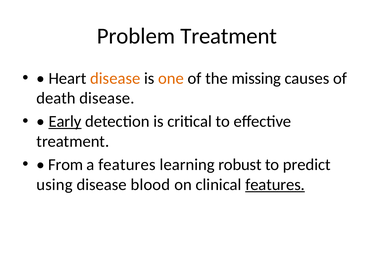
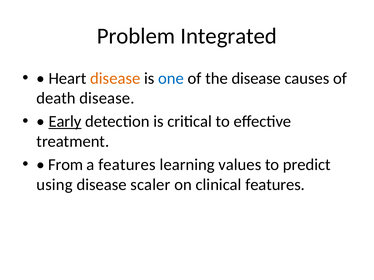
Problem Treatment: Treatment -> Integrated (229, 36)
one colour: orange -> blue (171, 78)
the missing: missing -> disease (256, 78)
robust: robust -> values (240, 165)
blood: blood -> scaler (150, 185)
features underline: present -> none (275, 185)
